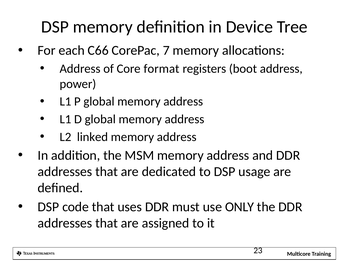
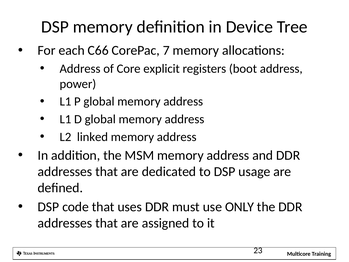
format: format -> explicit (162, 69)
